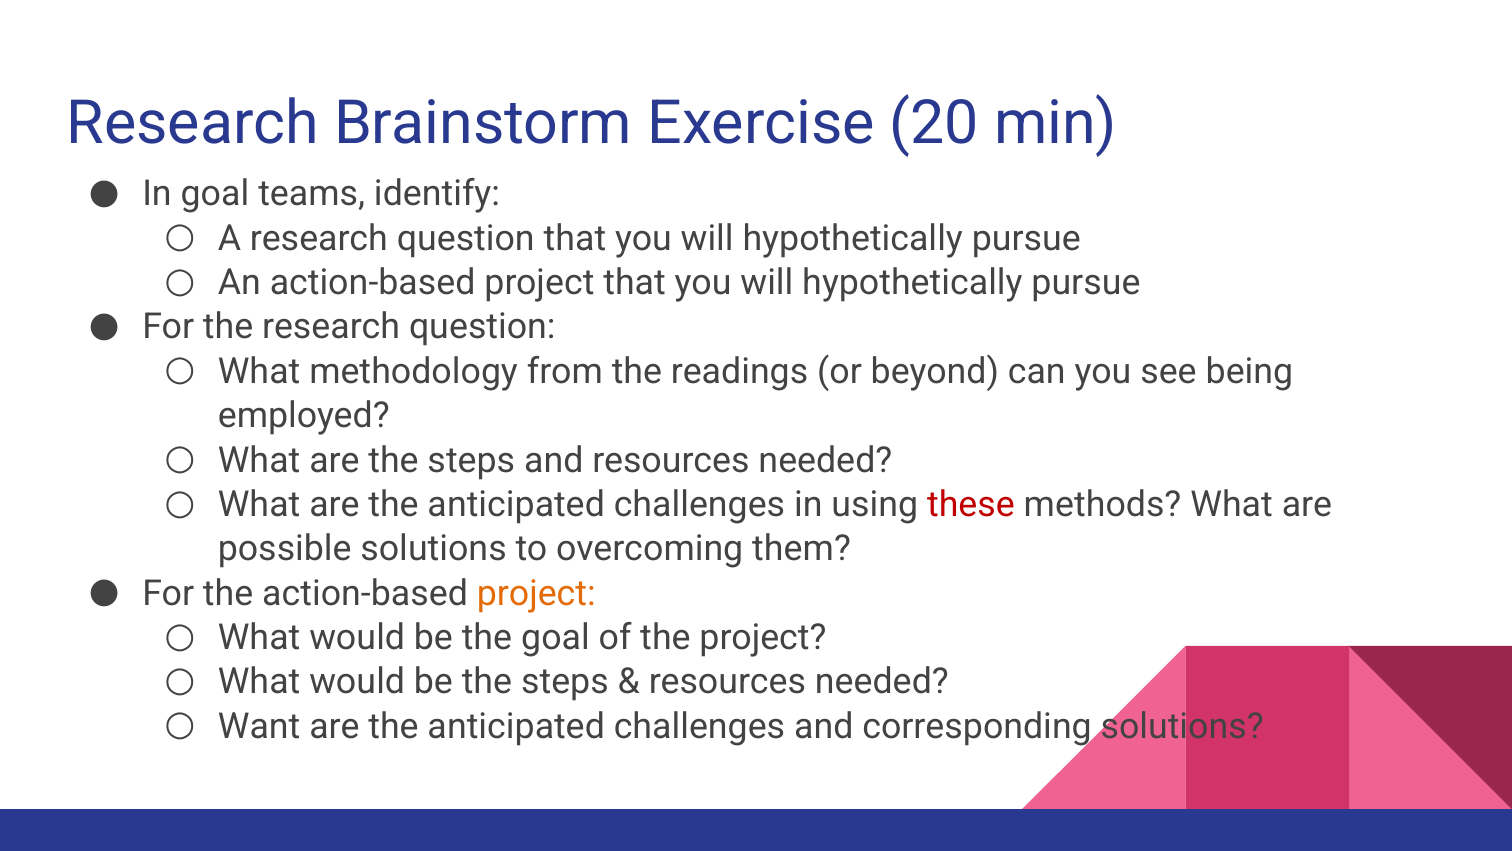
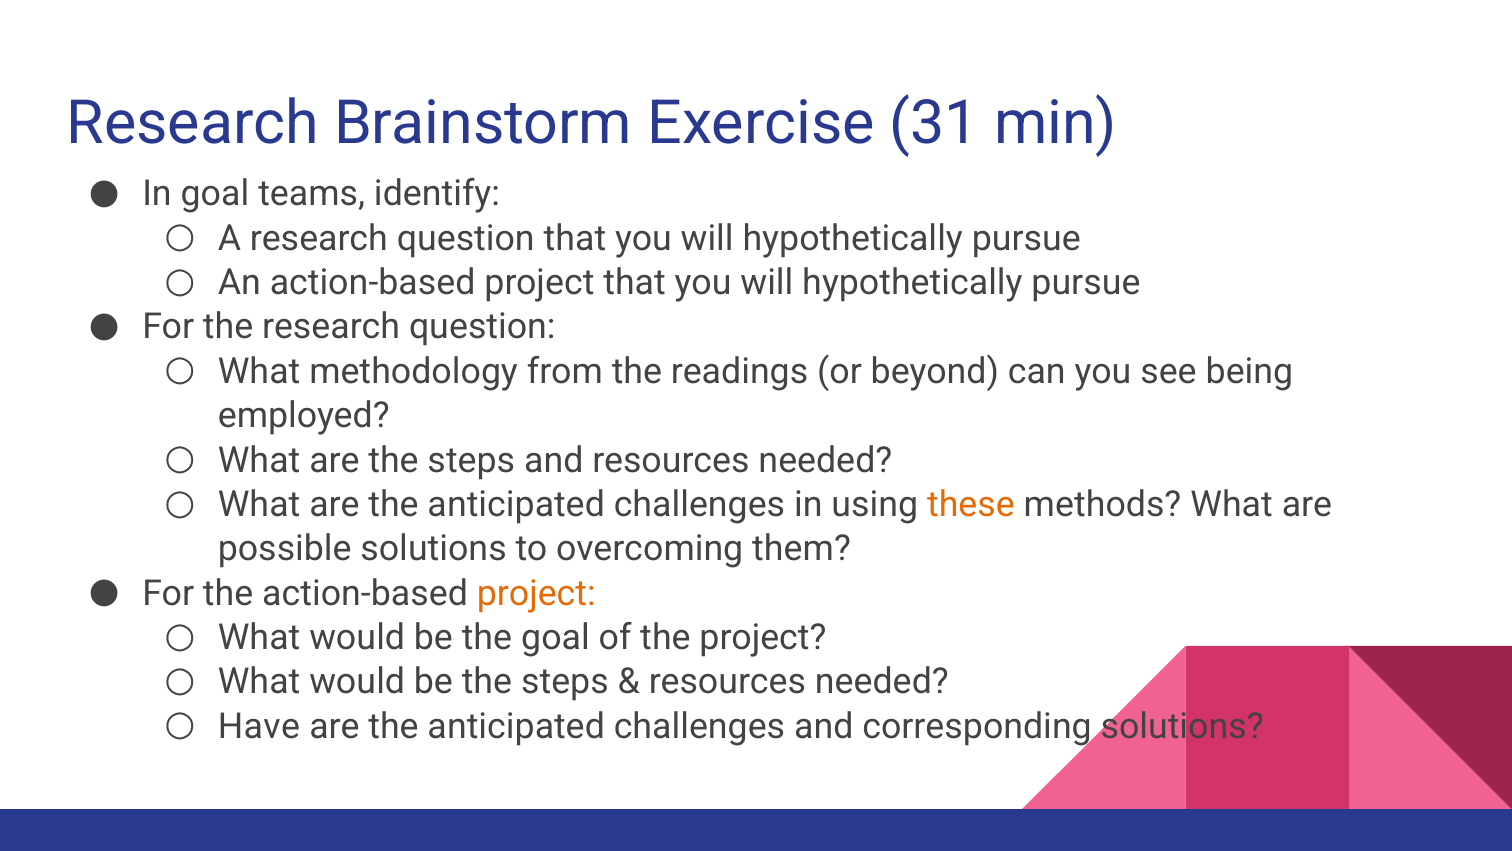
20: 20 -> 31 (934, 124)
these colour: red -> orange (971, 504)
Want: Want -> Have (259, 726)
